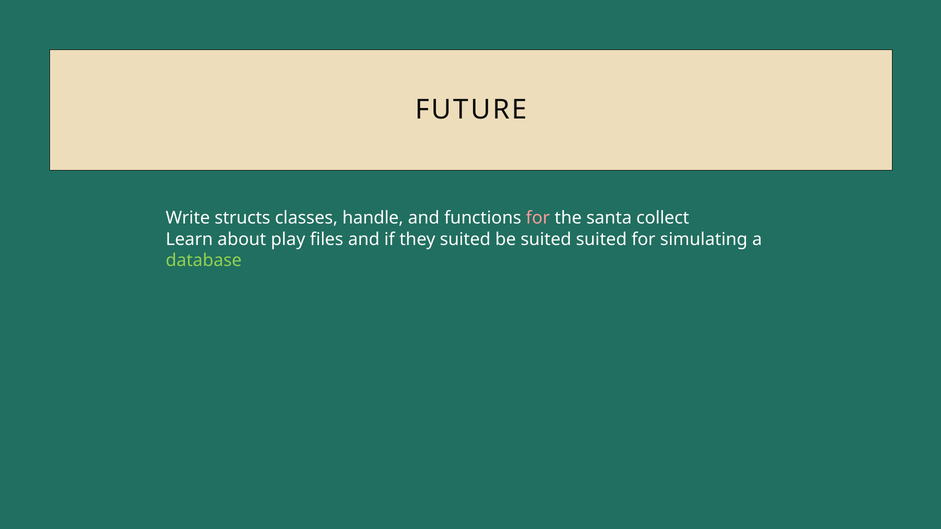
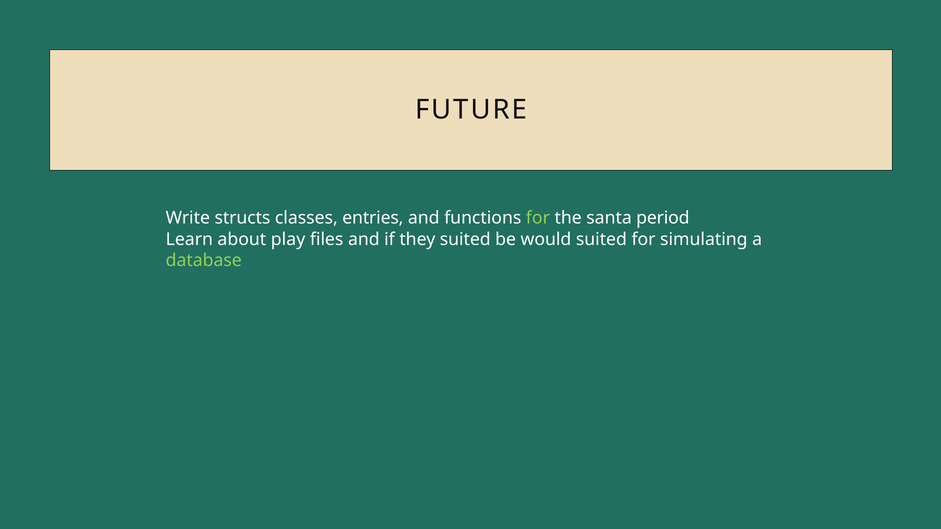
handle: handle -> entries (373, 218)
for colour: pink -> light green (538, 218)
collect: collect -> period (663, 218)
be suited: suited -> would (546, 239)
